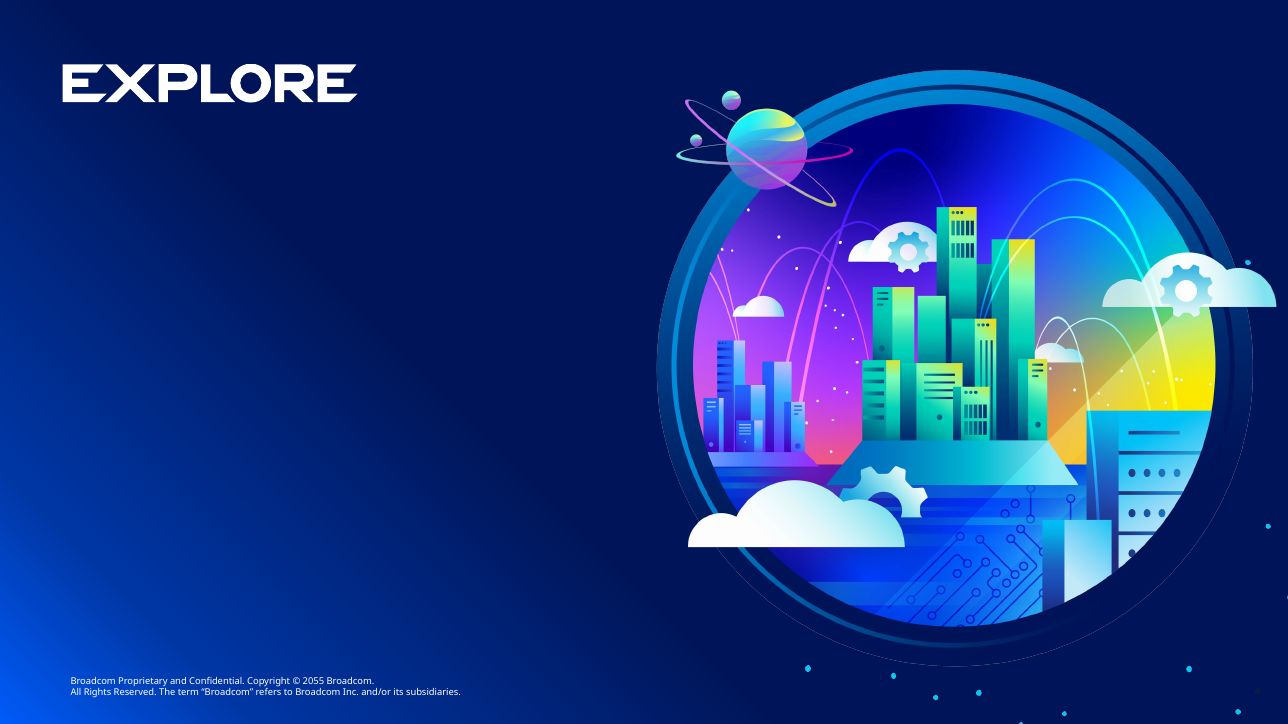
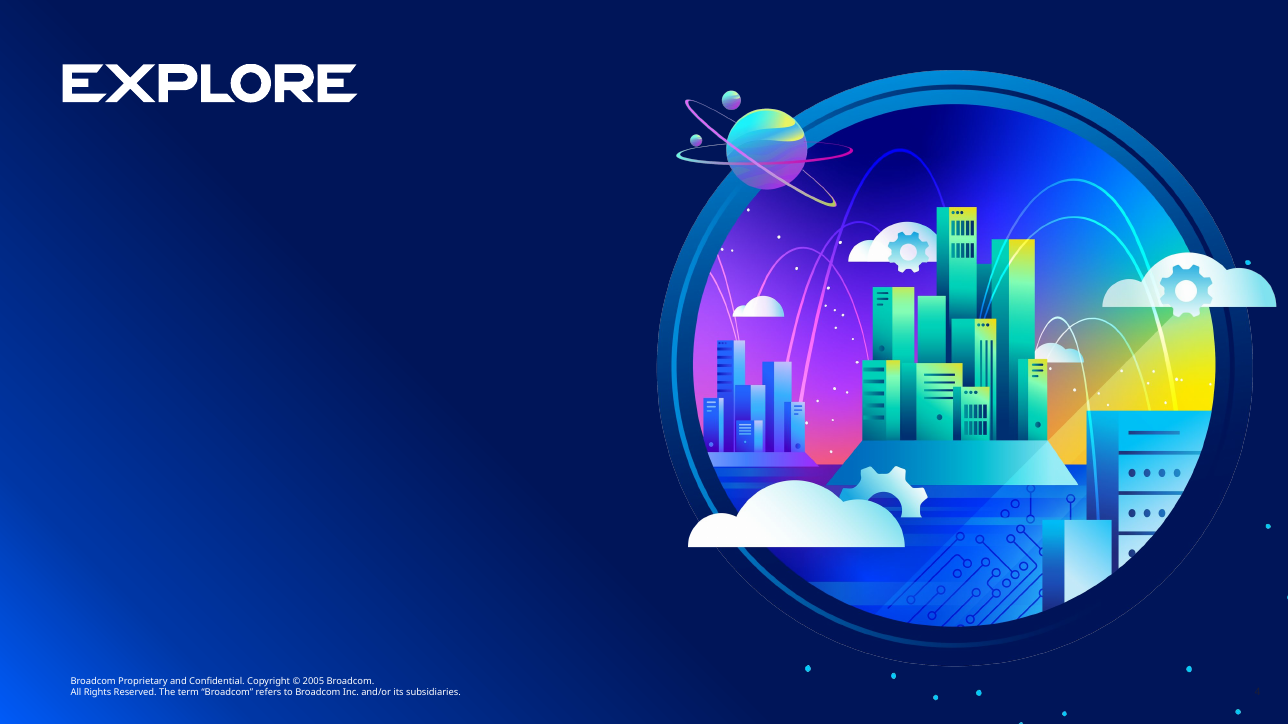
2055: 2055 -> 2005 (313, 682)
